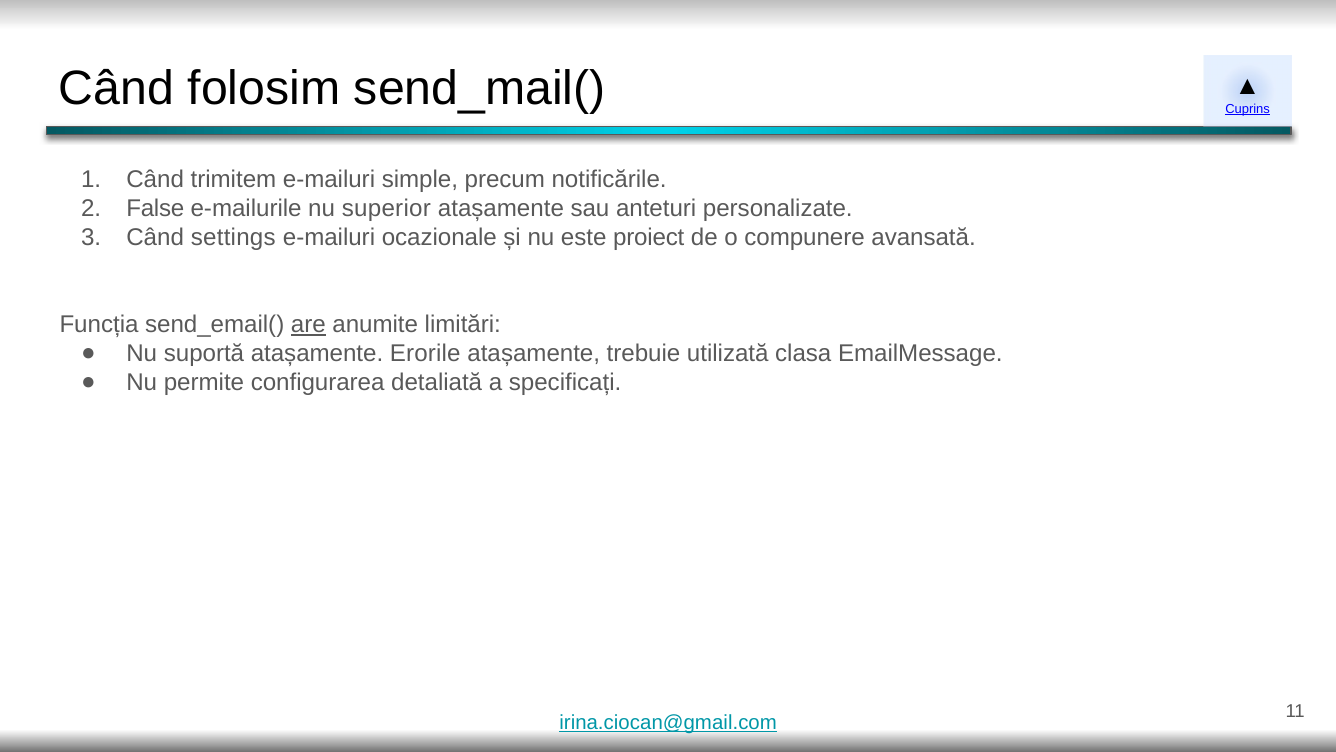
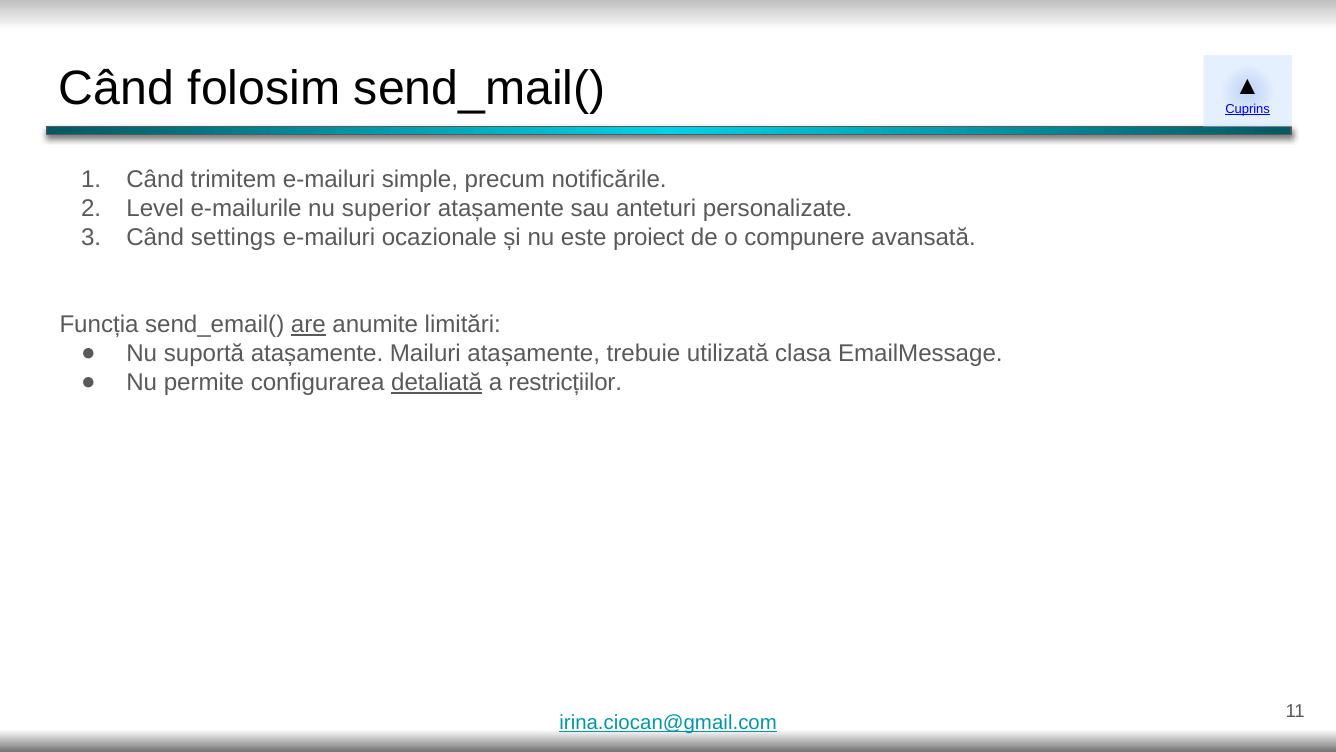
False: False -> Level (155, 208)
Erorile: Erorile -> Mailuri (425, 353)
detaliată underline: none -> present (437, 382)
specificați: specificați -> restricțiilor (565, 382)
